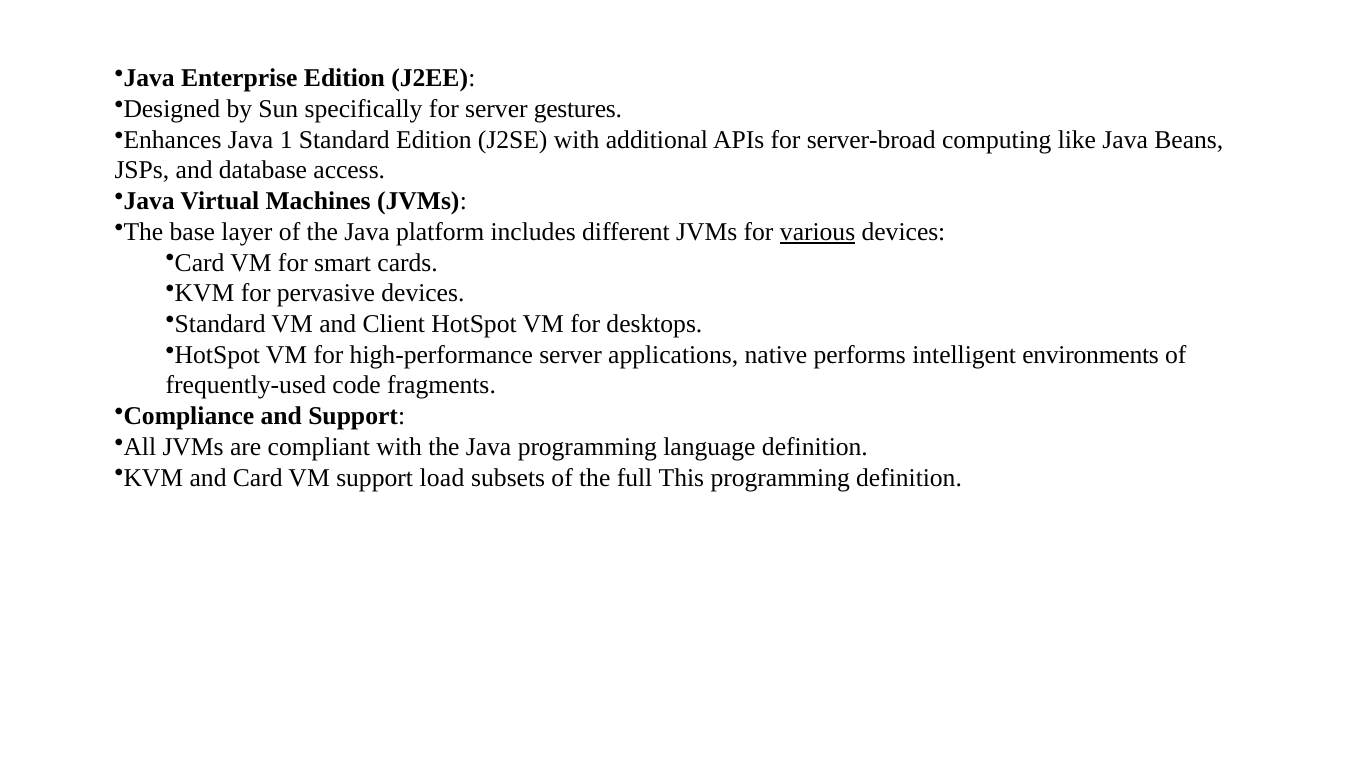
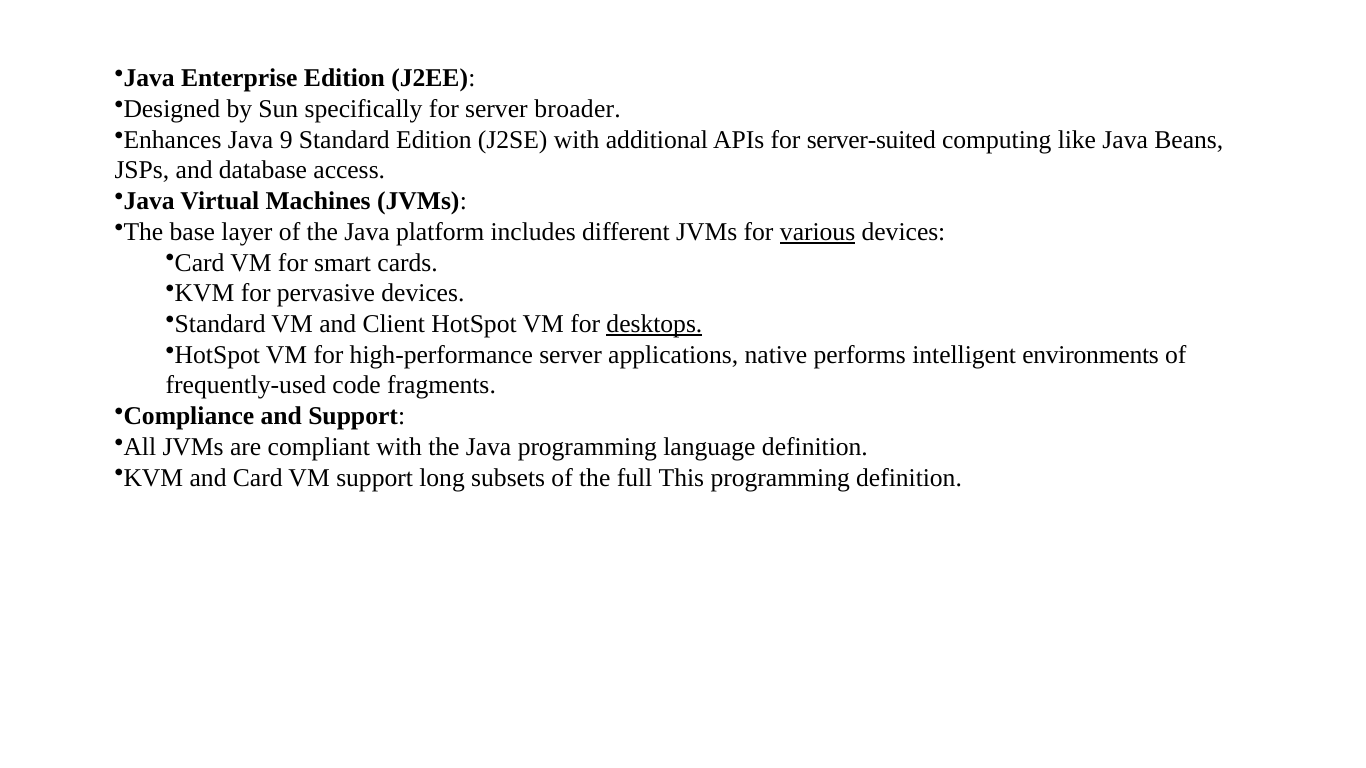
gestures: gestures -> broader (578, 109)
1: 1 -> 9 (286, 140)
server-broad: server-broad -> server-suited (871, 140)
desktops underline: none -> present (654, 324)
load: load -> long (442, 478)
